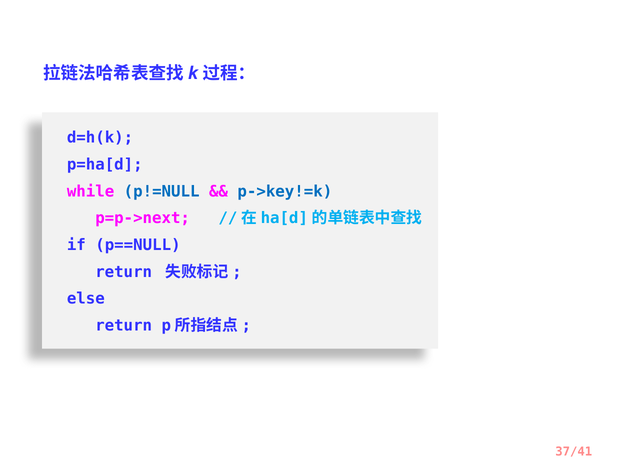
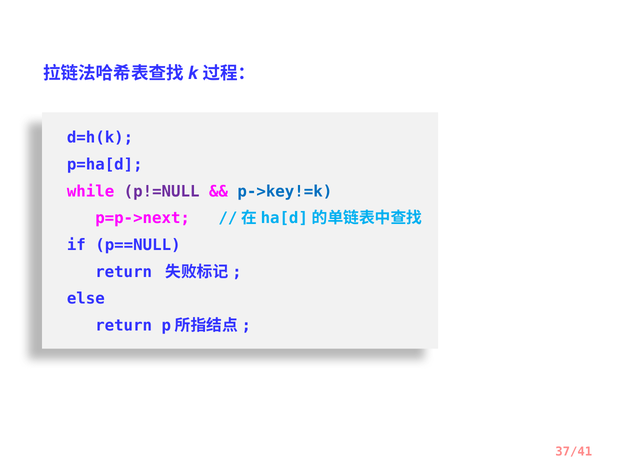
p!=NULL colour: blue -> purple (162, 191)
